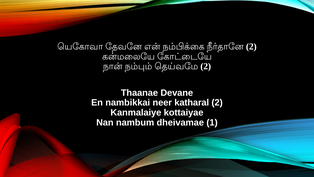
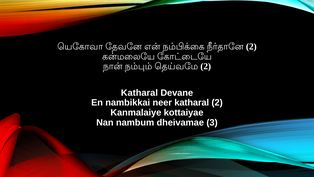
Thaanae: Thaanae -> Katharal (139, 93)
1: 1 -> 3 (212, 122)
